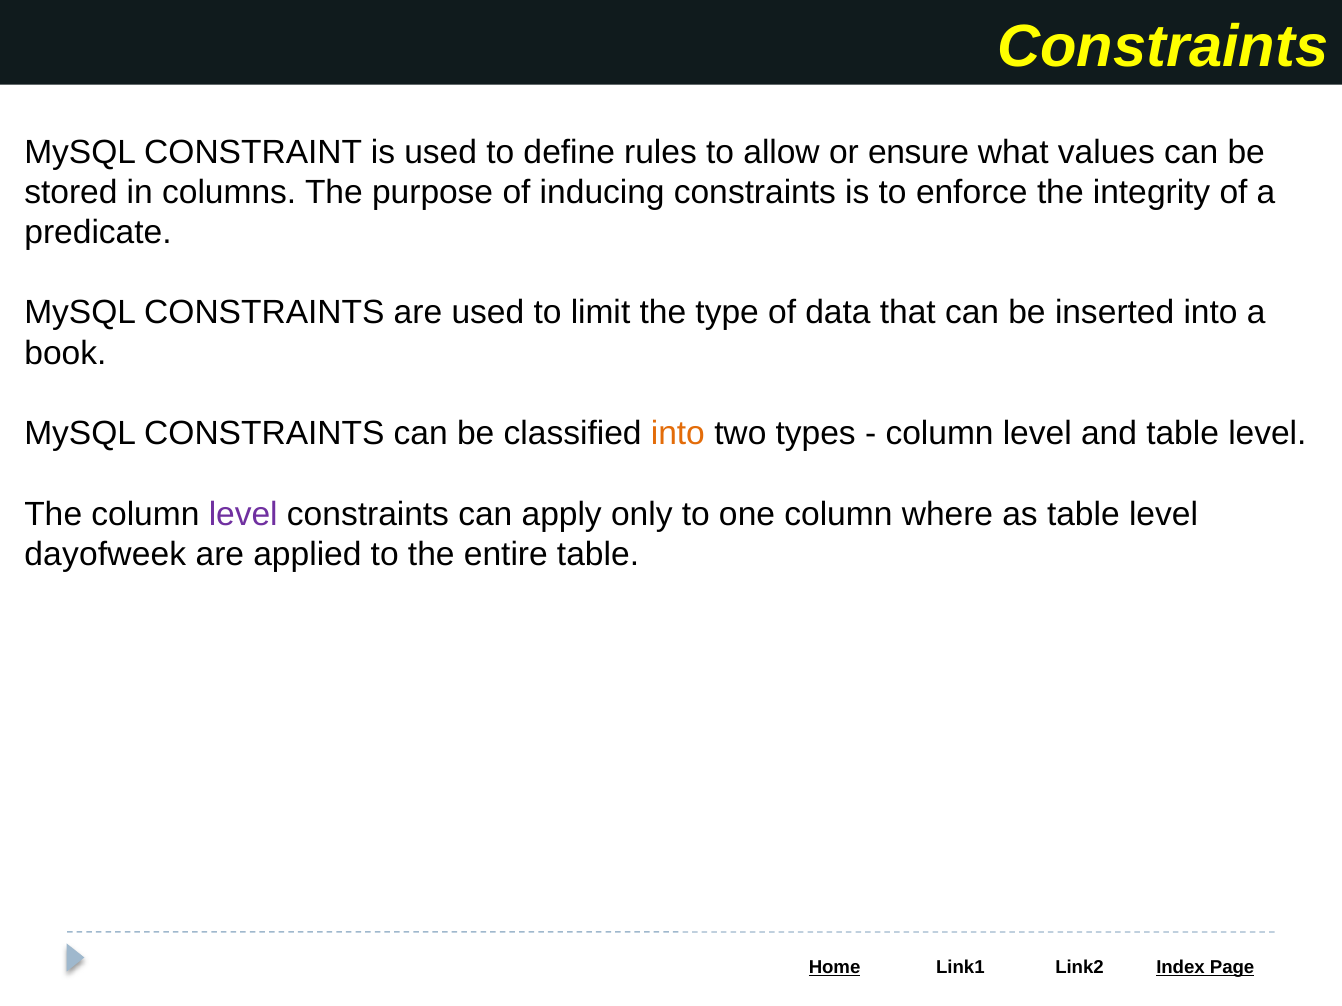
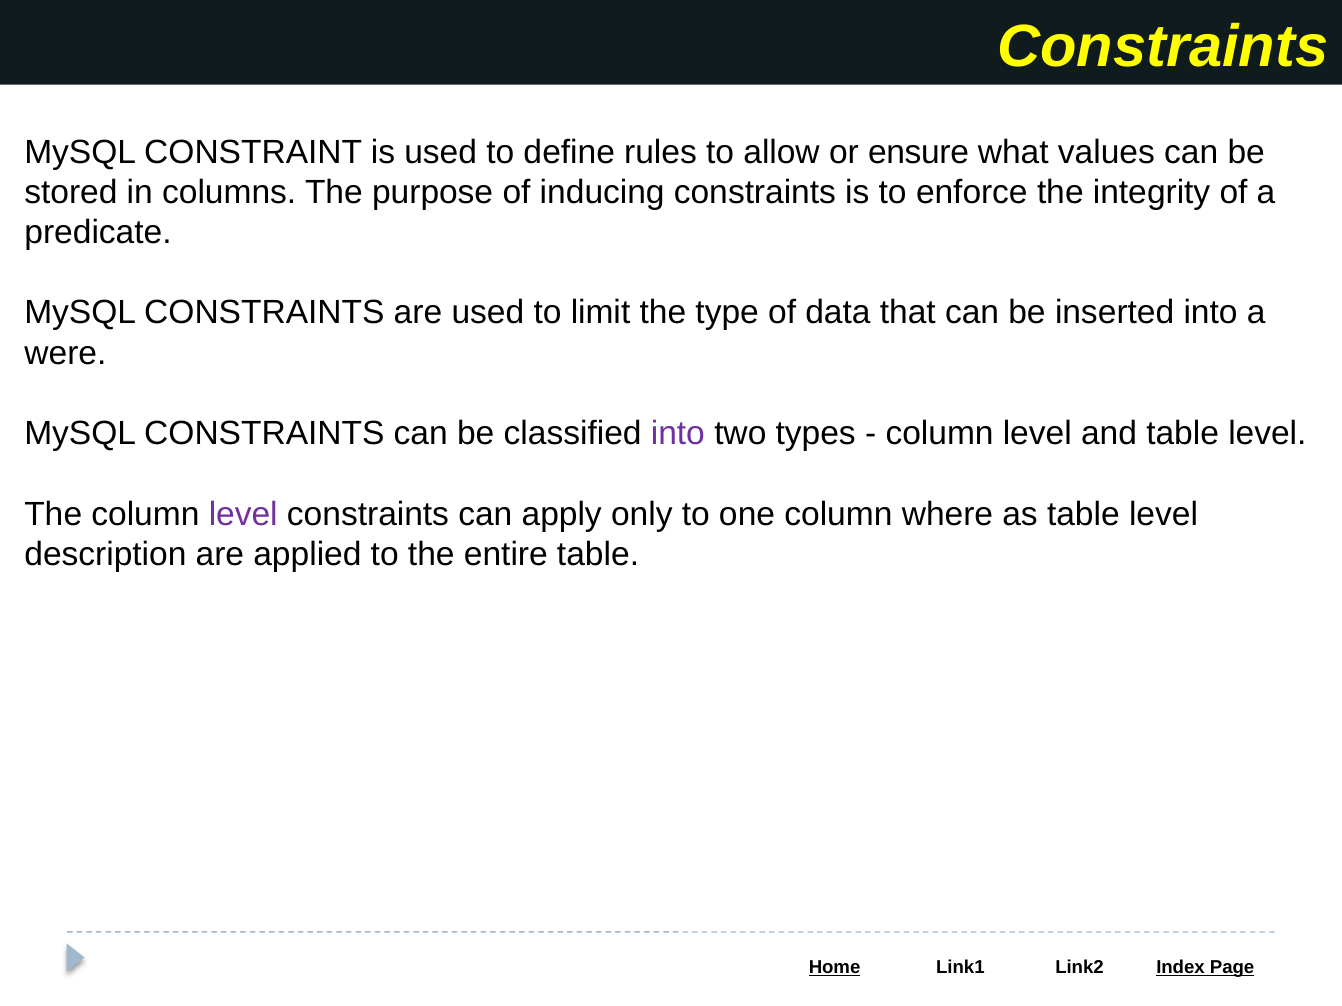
book: book -> were (65, 353)
into colour: orange -> purple (678, 434)
dayofweek: dayofweek -> description (105, 555)
